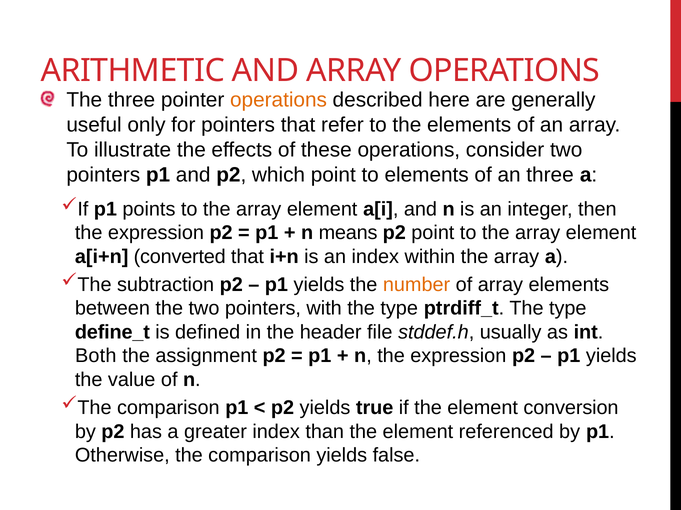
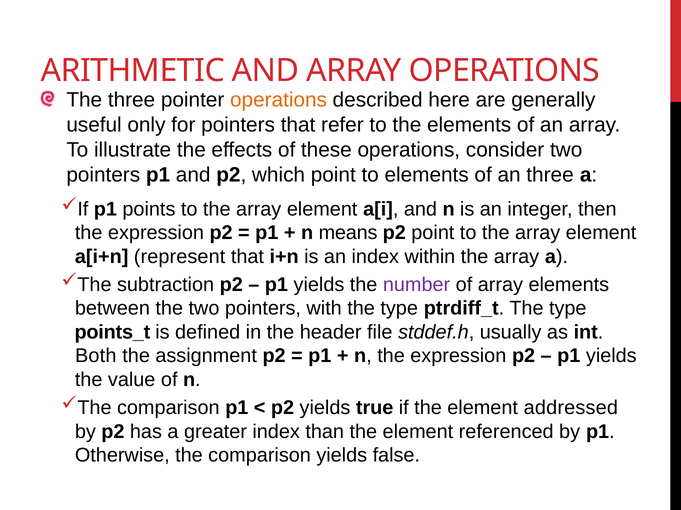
converted: converted -> represent (180, 257)
number colour: orange -> purple (417, 285)
define_t: define_t -> points_t (112, 333)
conversion: conversion -> addressed (571, 408)
